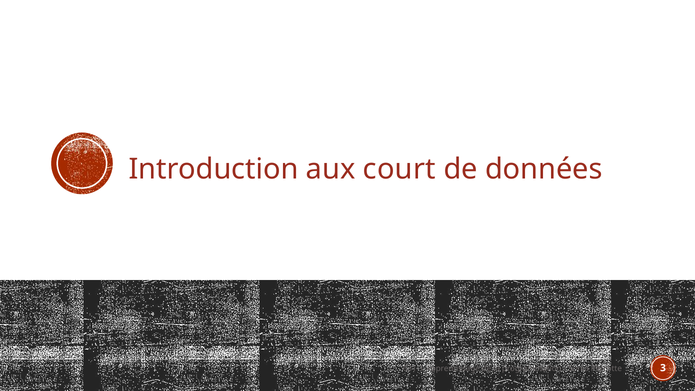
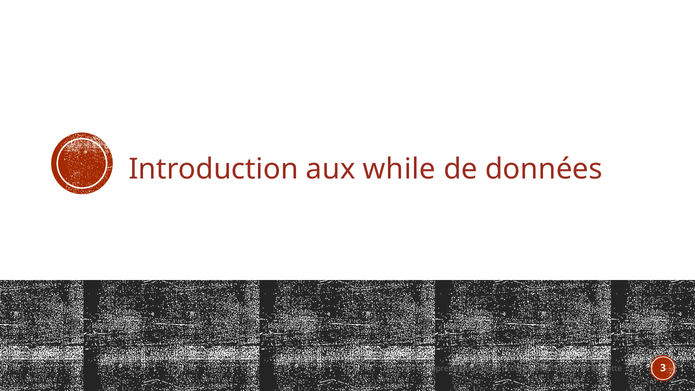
court: court -> while (399, 169)
